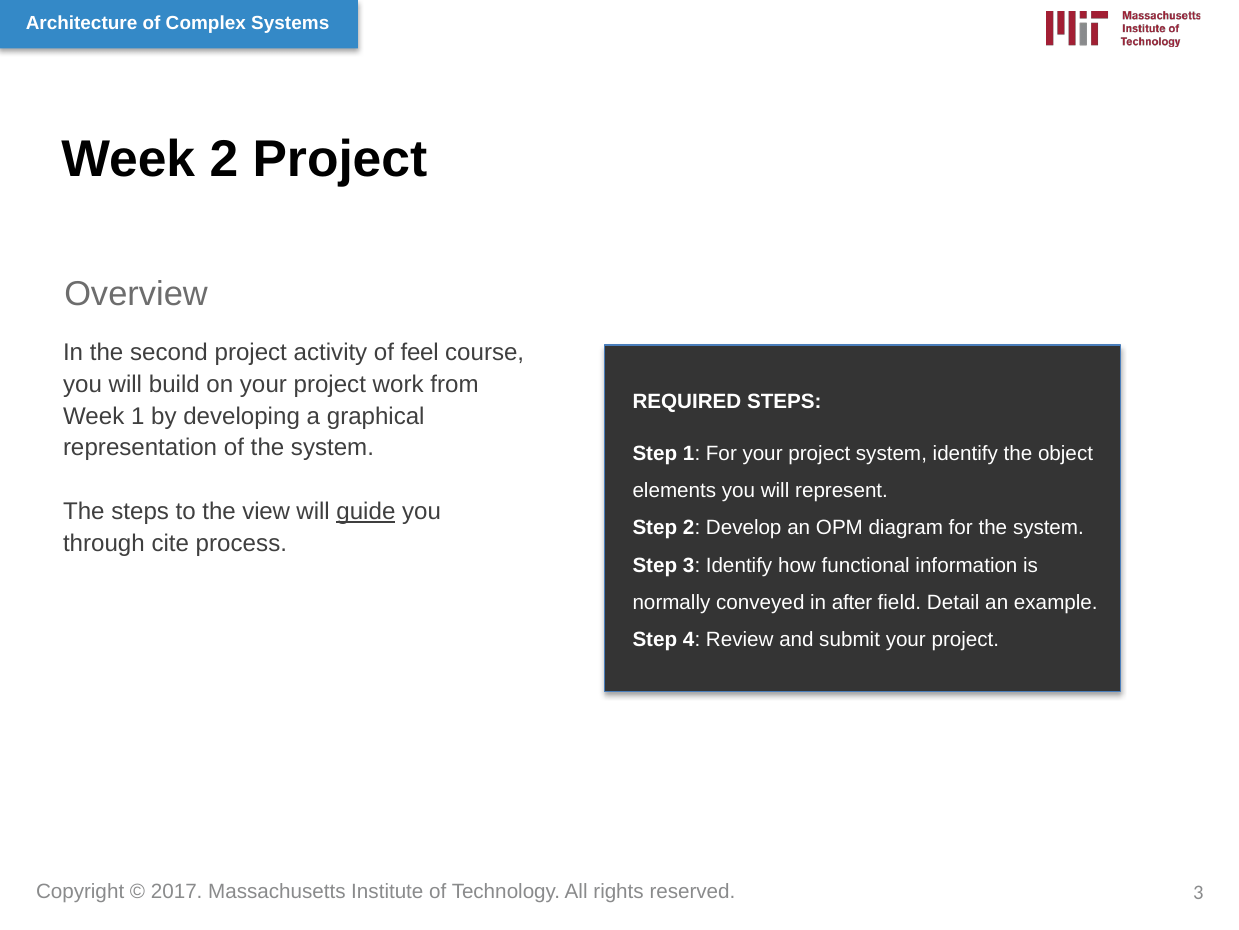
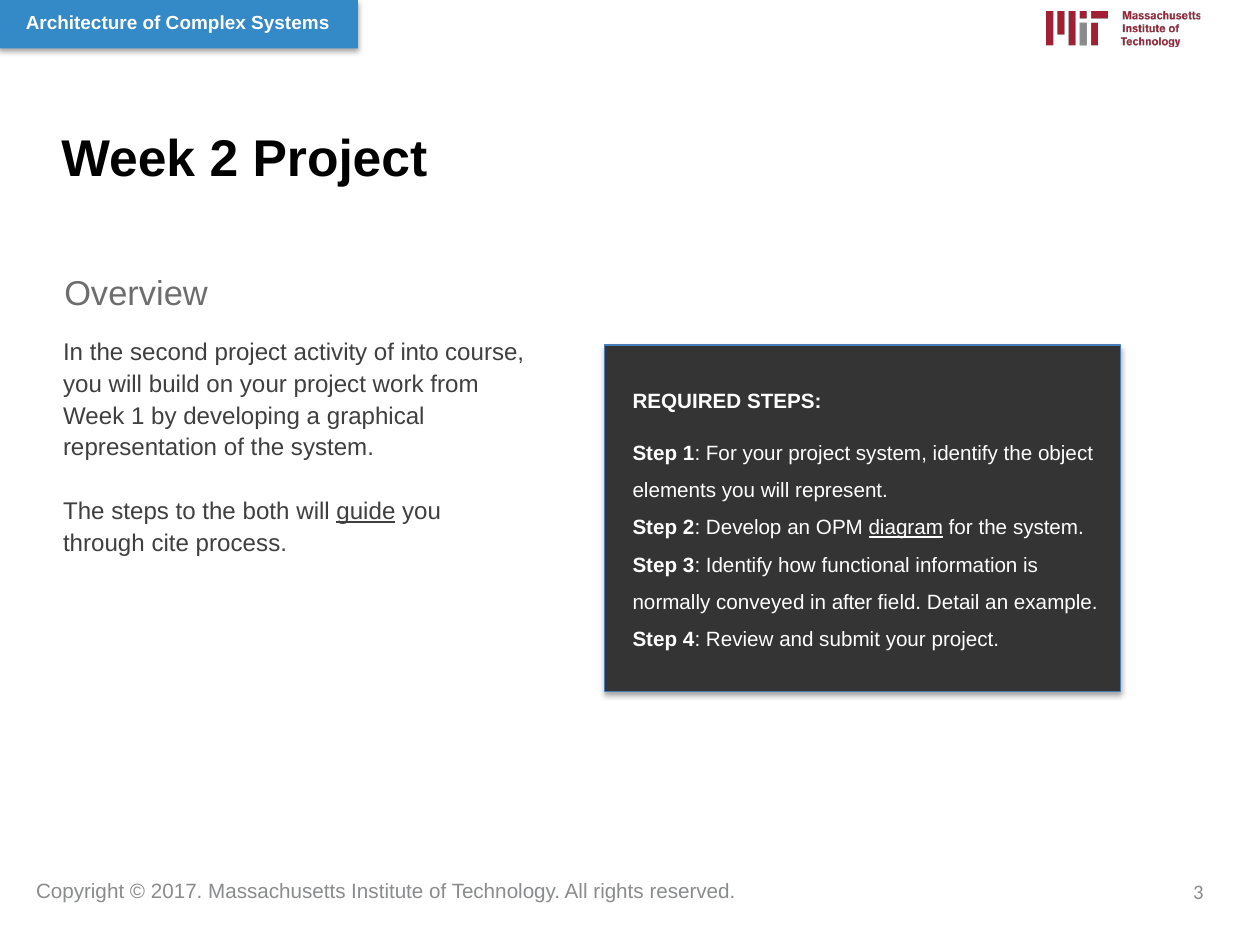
feel: feel -> into (420, 352)
view: view -> both (266, 511)
diagram underline: none -> present (906, 528)
